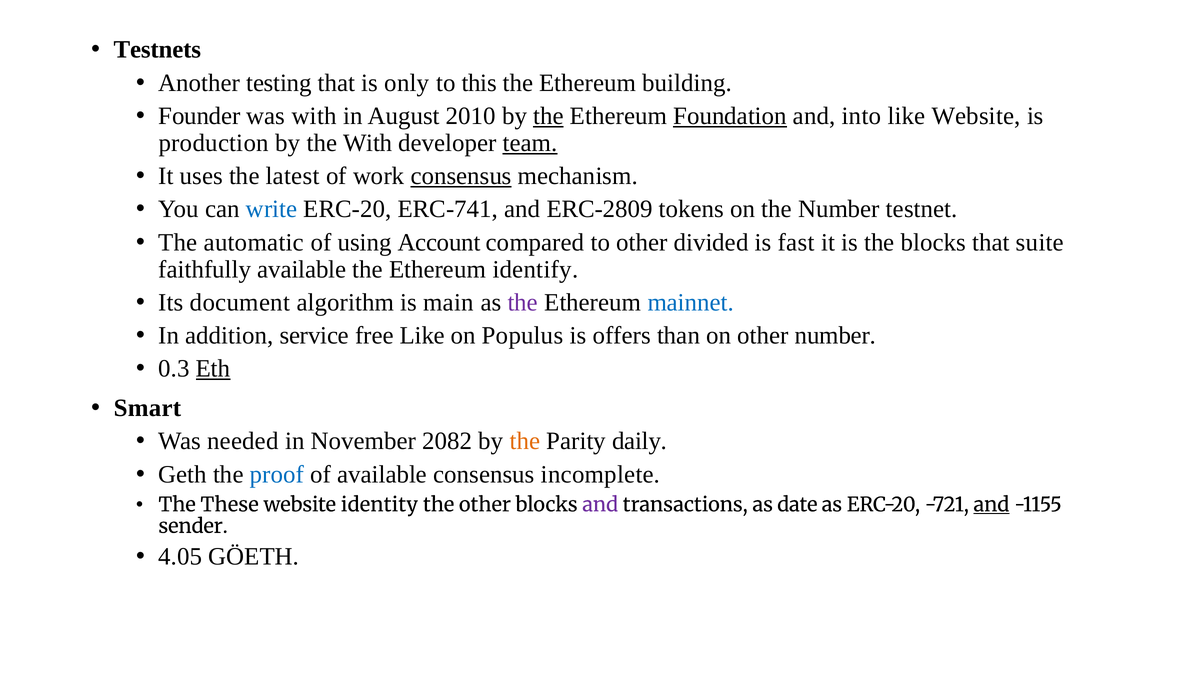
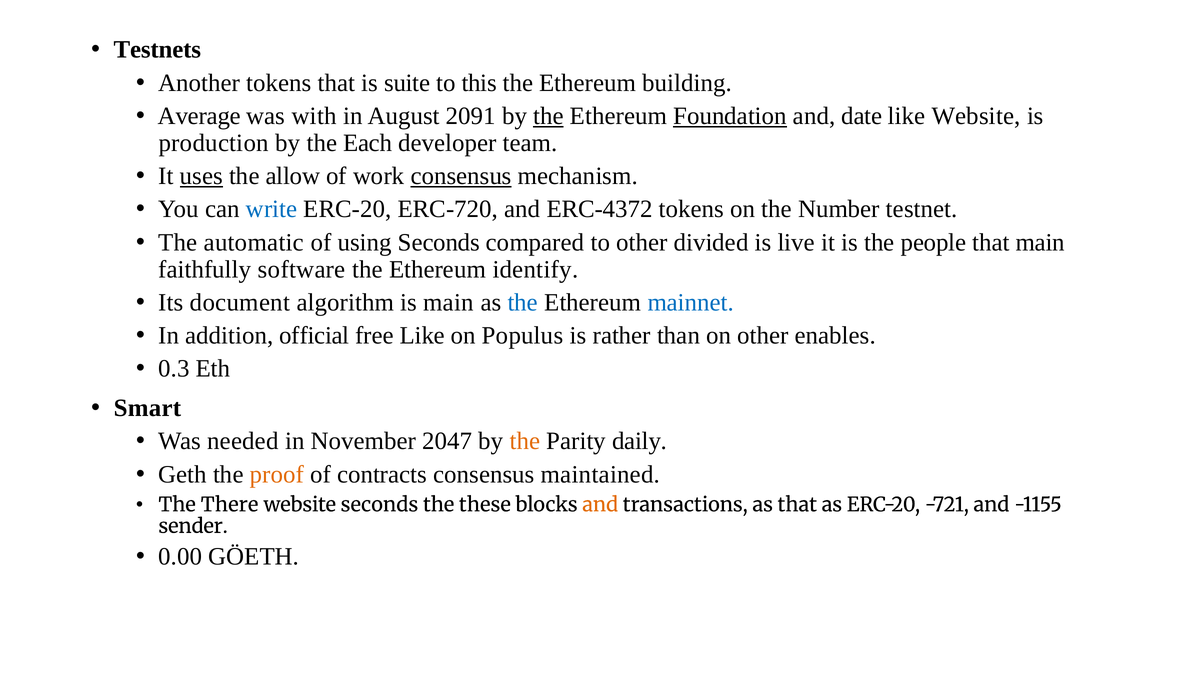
Another testing: testing -> tokens (279, 83)
only: only -> suite (407, 83)
Founder: Founder -> Average (199, 116)
2010: 2010 -> 2091 (471, 116)
into: into -> date (862, 116)
the With: With -> Each (368, 143)
team underline: present -> none (530, 143)
uses underline: none -> present (201, 176)
latest: latest -> allow (293, 176)
ERC-741: ERC-741 -> ERC-720 (448, 209)
ERC-2809: ERC-2809 -> ERC-4372 (600, 209)
using Account: Account -> Seconds (439, 242)
fast: fast -> live (796, 242)
the blocks: blocks -> people (934, 242)
that suite: suite -> main (1040, 242)
faithfully available: available -> software (302, 269)
the colour: purple -> blue (523, 302)
service: service -> official (314, 335)
offers: offers -> rather (622, 335)
other number: number -> enables (835, 335)
Eth underline: present -> none (213, 369)
2082: 2082 -> 2047 (447, 441)
proof colour: blue -> orange (277, 474)
of available: available -> contracts (382, 474)
incomplete: incomplete -> maintained (601, 474)
These: These -> There (230, 505)
website identity: identity -> seconds (379, 505)
the other: other -> these (485, 505)
and colour: purple -> orange (600, 505)
as date: date -> that (797, 505)
and underline: present -> none (991, 505)
4.05: 4.05 -> 0.00 (180, 557)
